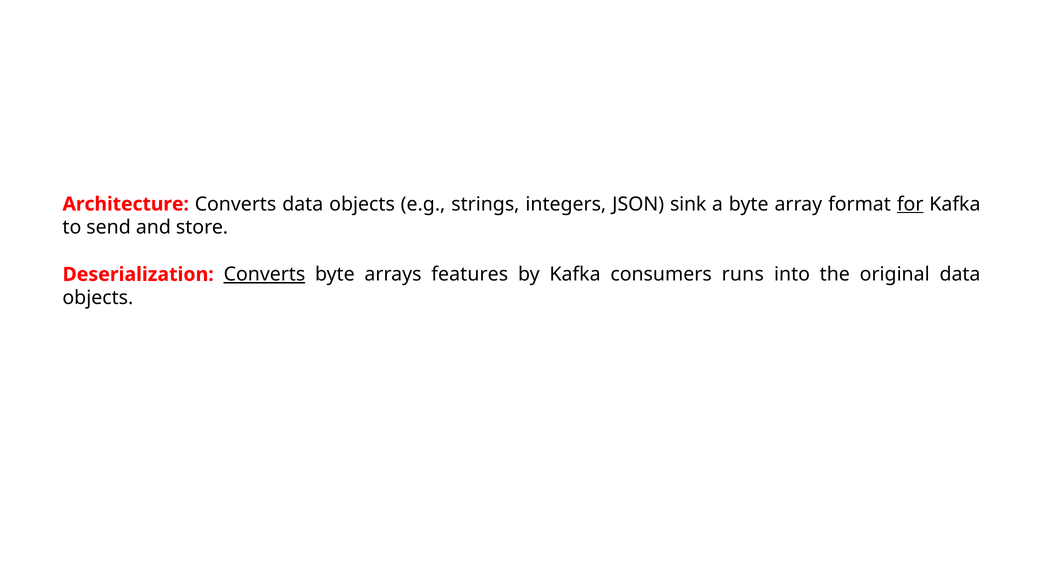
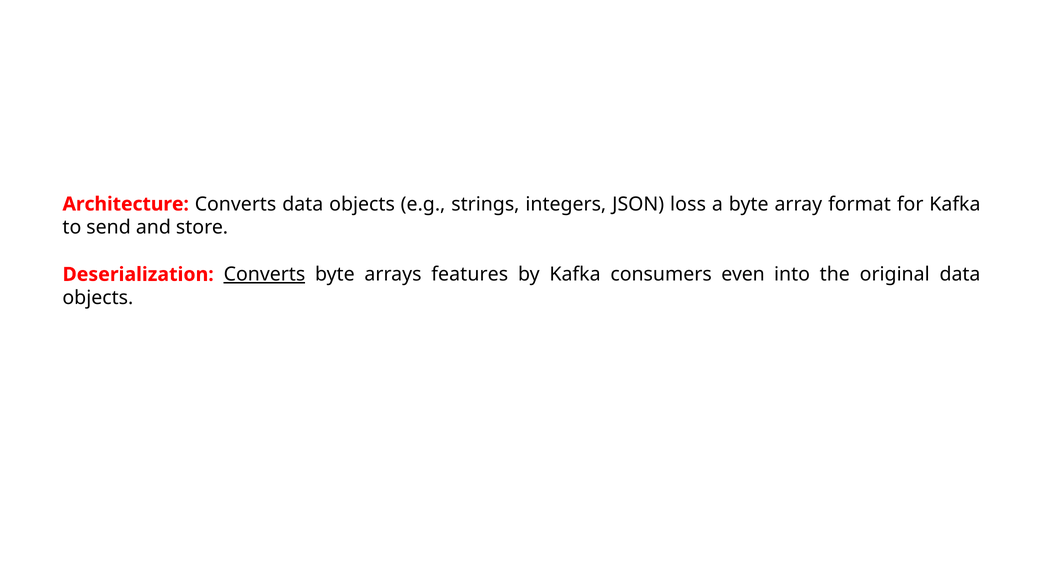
sink: sink -> loss (688, 204)
for underline: present -> none (910, 204)
runs: runs -> even (743, 274)
